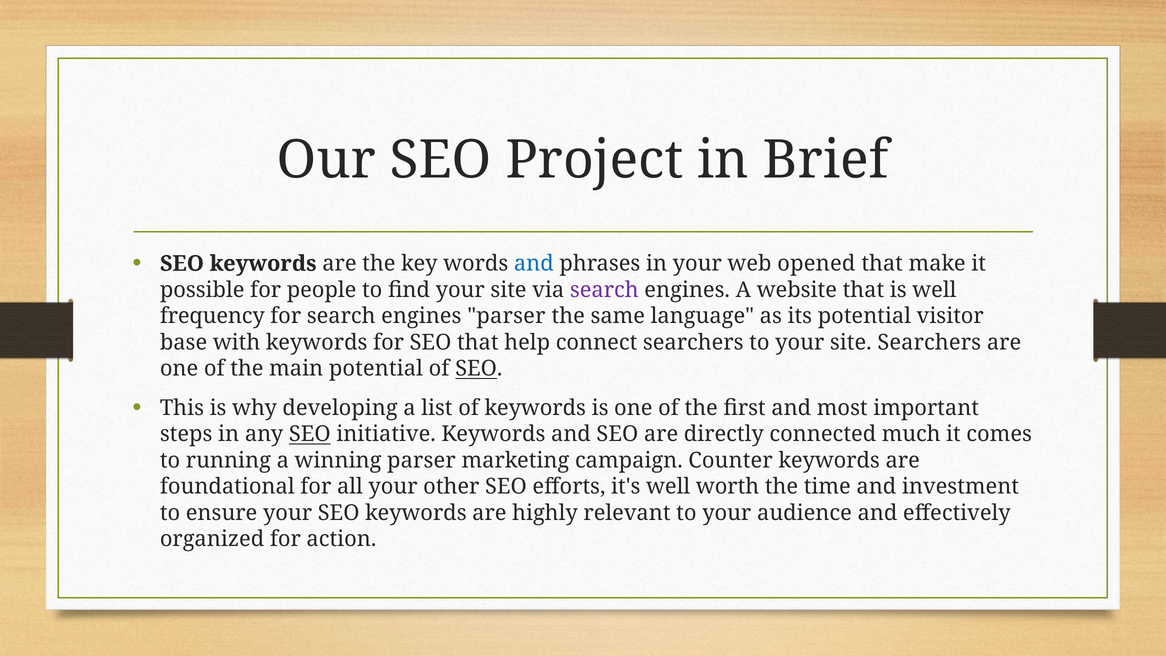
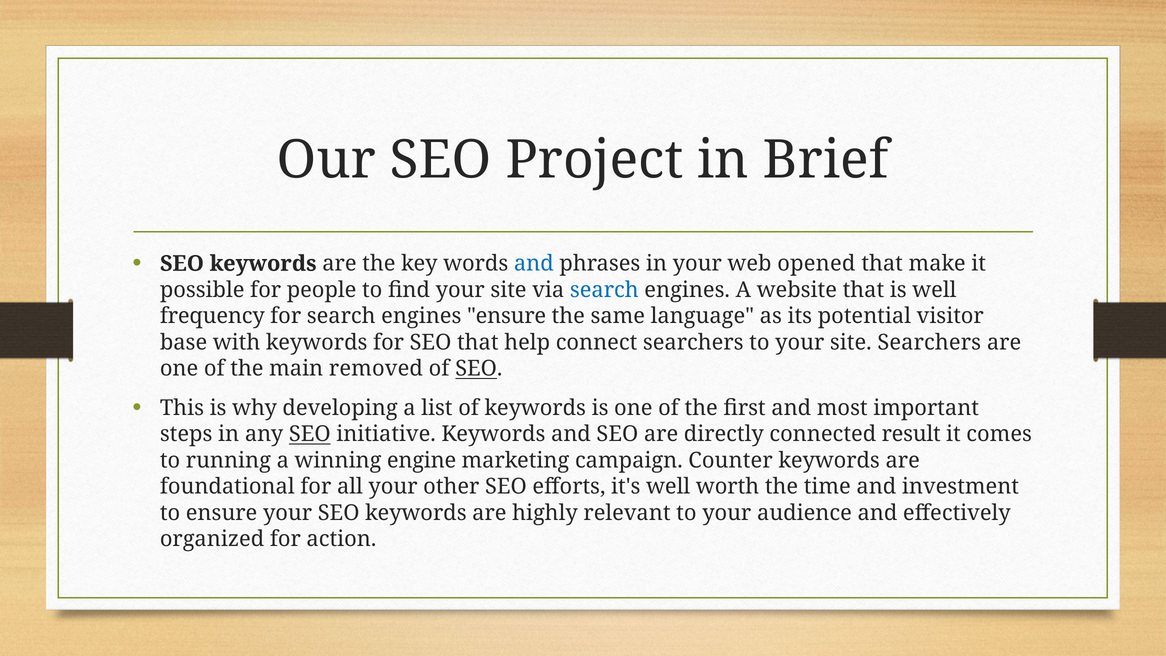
search colour: purple -> blue (604, 290)
engines parser: parser -> ensure (507, 316)
main potential: potential -> removed (376, 369)
much: much -> result (911, 434)
winning parser: parser -> engine (422, 460)
